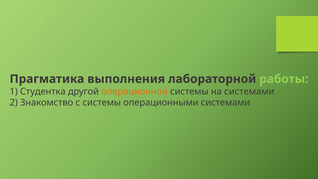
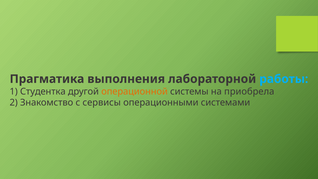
работы colour: light green -> light blue (284, 79)
на системами: системами -> приобрела (249, 91)
с системы: системы -> сервисы (102, 103)
